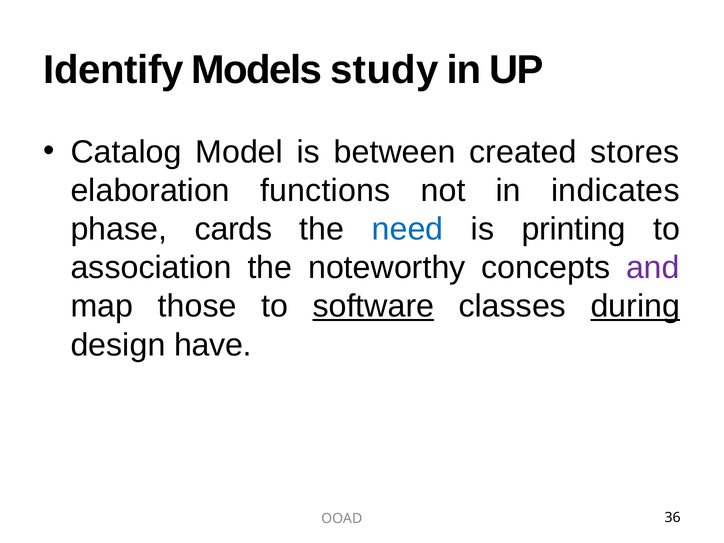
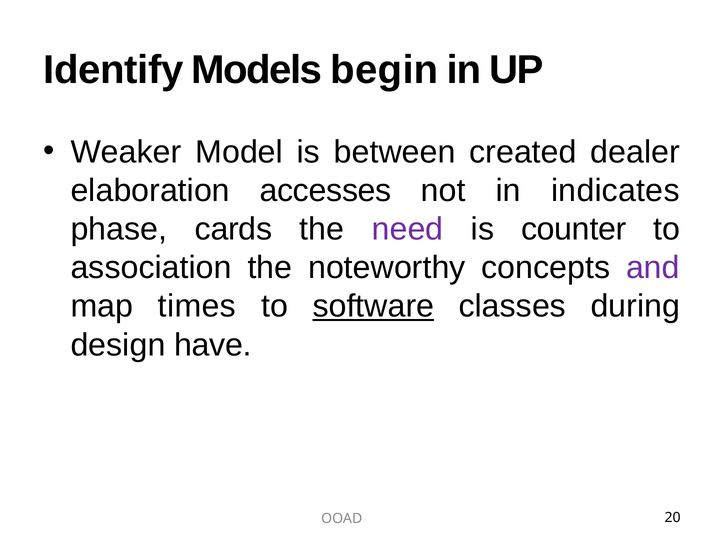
study: study -> begin (384, 70)
Catalog: Catalog -> Weaker (126, 152)
stores: stores -> dealer (635, 152)
functions: functions -> accesses (325, 191)
need colour: blue -> purple (407, 229)
printing: printing -> counter (574, 229)
those: those -> times (197, 306)
during underline: present -> none (635, 306)
36: 36 -> 20 (673, 518)
